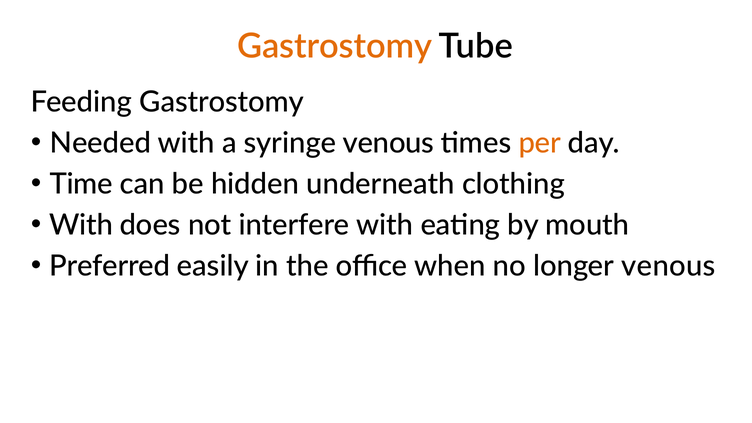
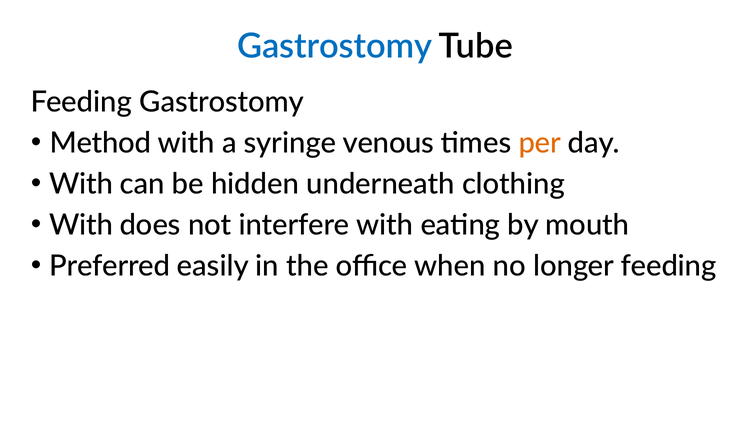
Gastrostomy colour: orange -> blue (335, 47)
Needed: Needed -> Method (100, 143)
Time: Time -> With (81, 184)
longer venous: venous -> feeding (669, 266)
